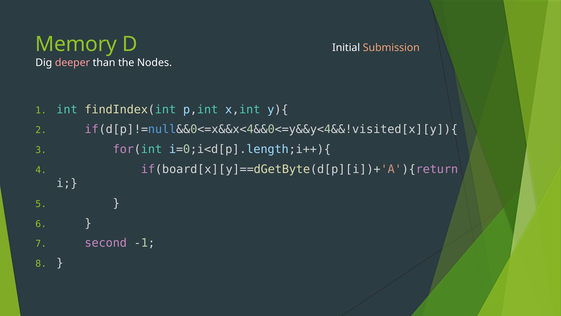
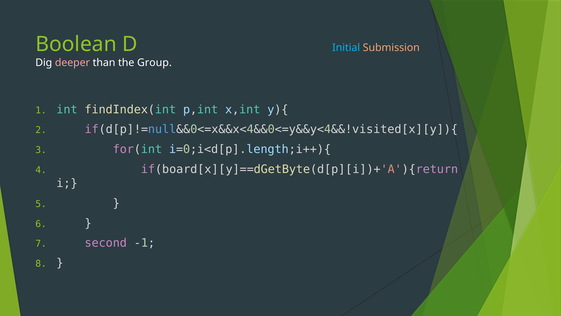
Memory: Memory -> Boolean (76, 44)
Initial colour: white -> light blue (346, 48)
Nodes: Nodes -> Group (154, 62)
